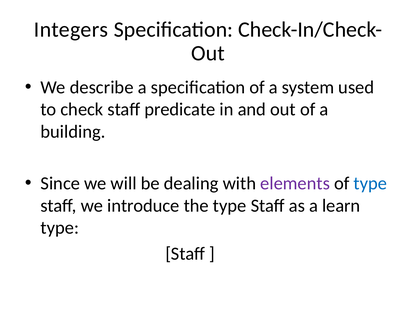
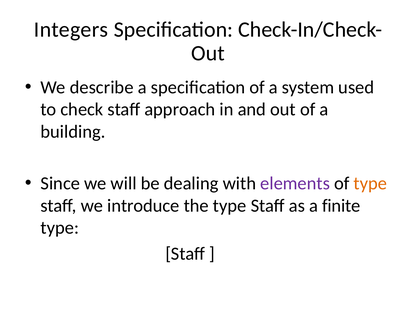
predicate: predicate -> approach (180, 109)
type colour: blue -> orange (370, 183)
learn: learn -> finite (341, 206)
